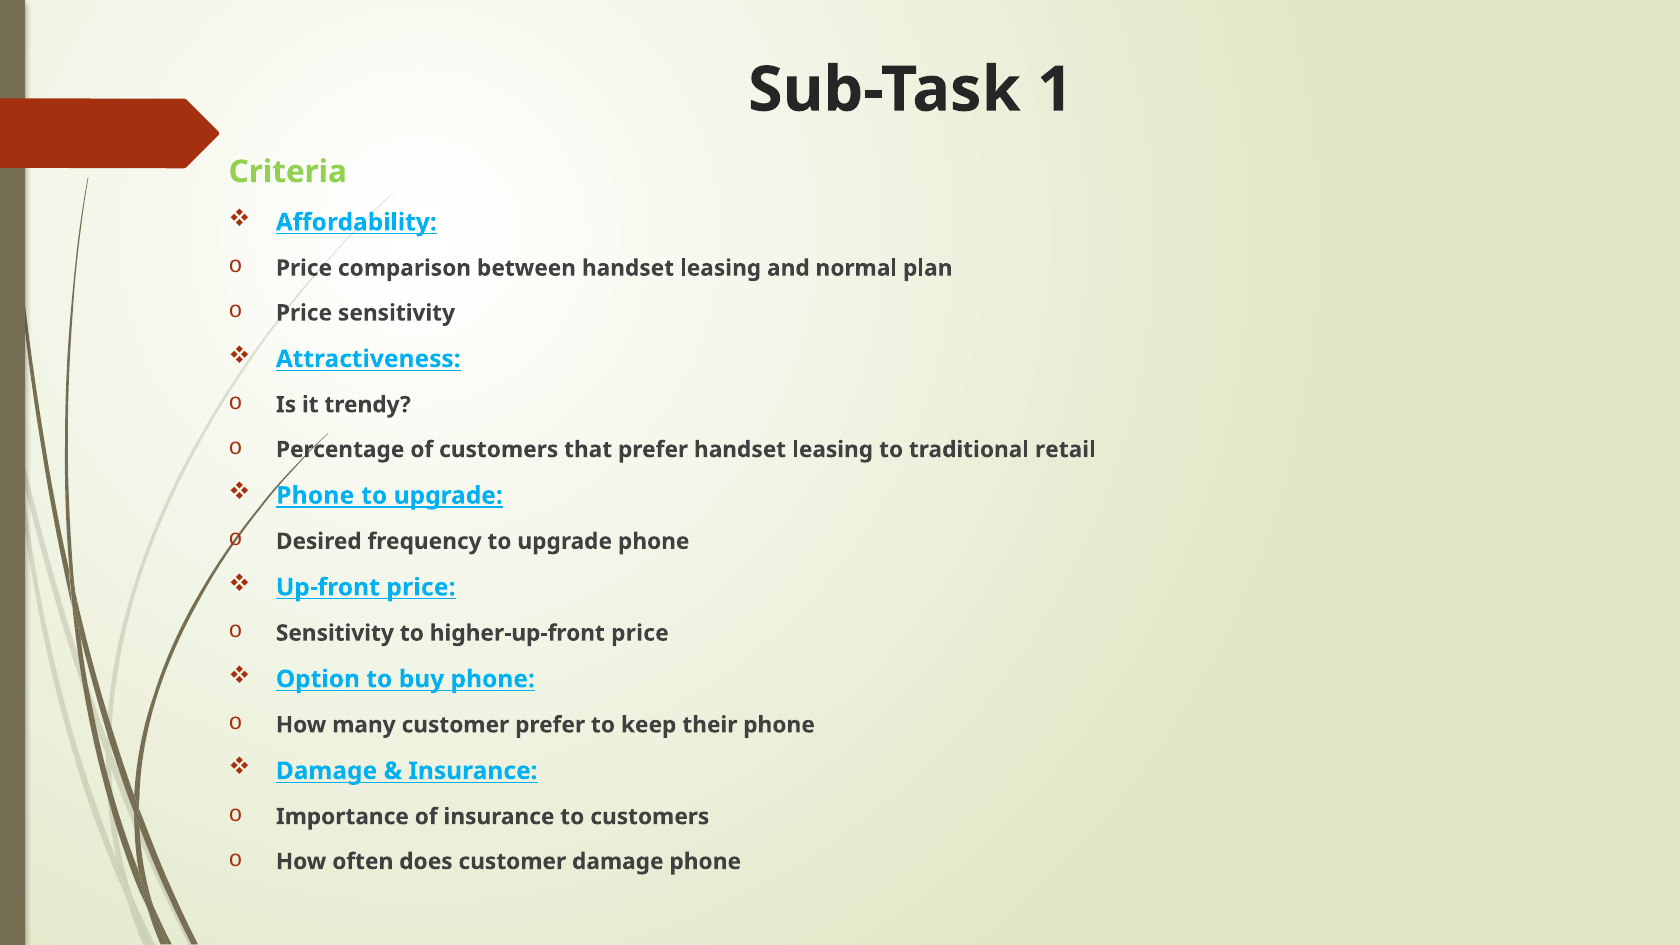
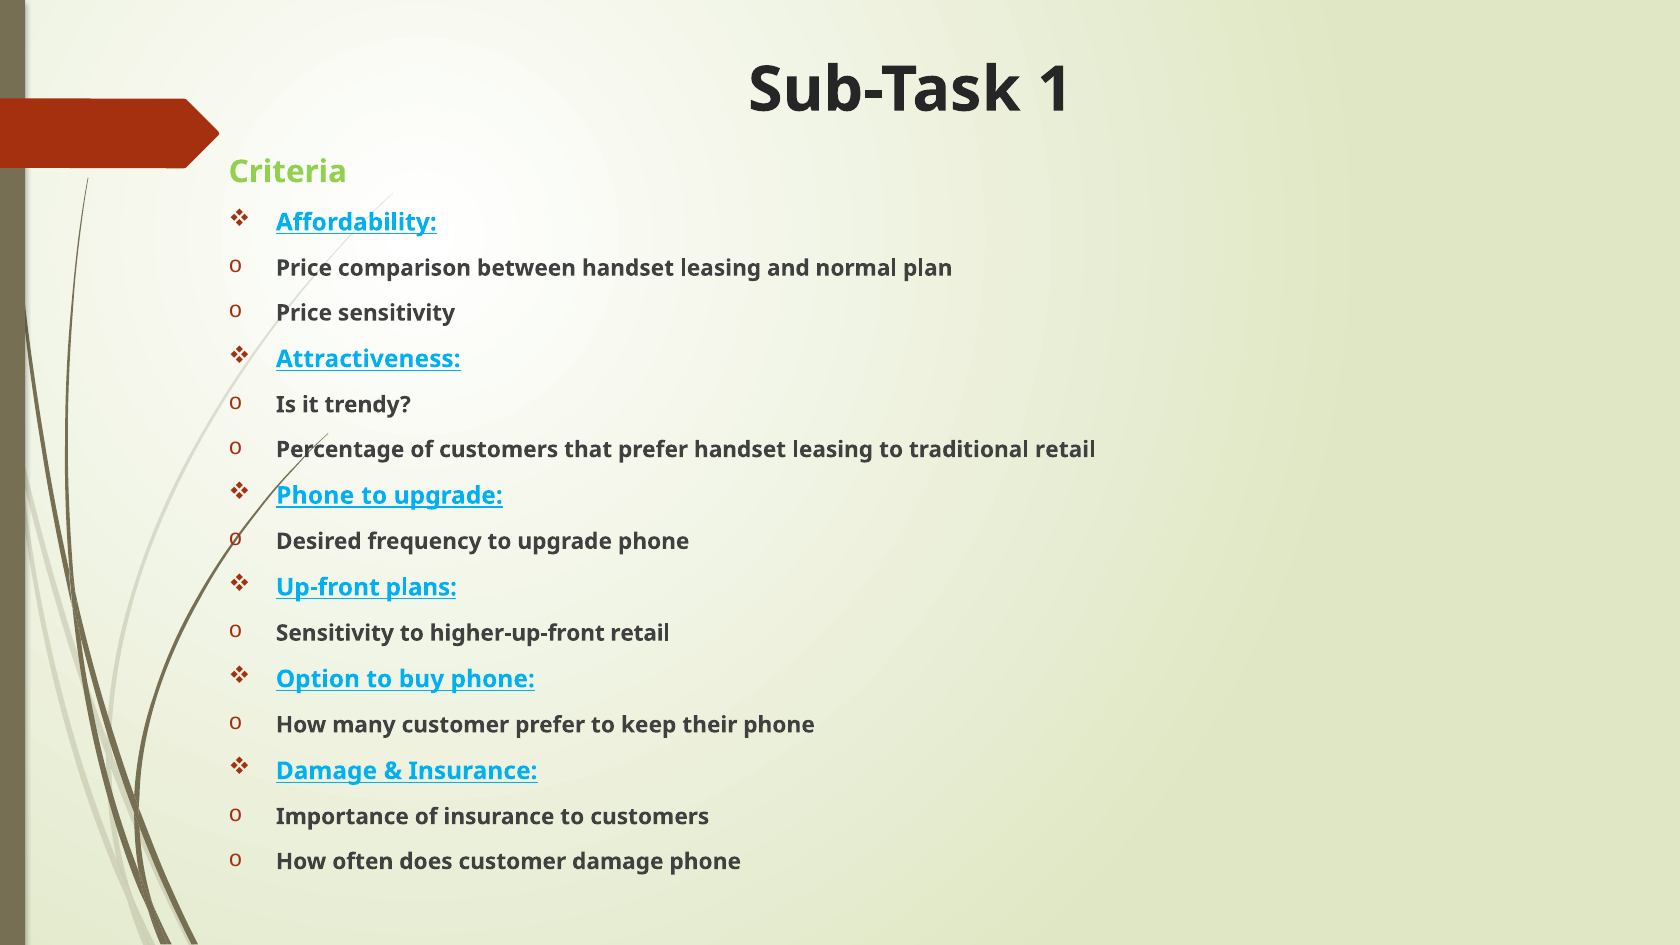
Up-front price: price -> plans (421, 587)
higher-up-front price: price -> retail (640, 633)
